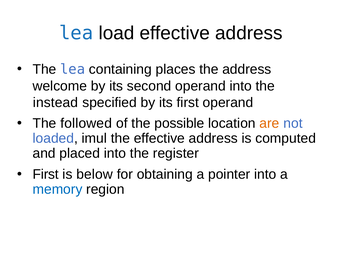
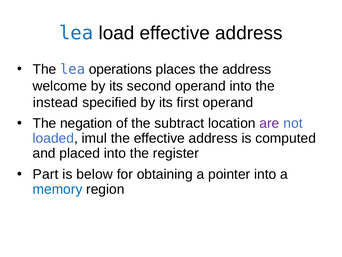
containing: containing -> operations (120, 69)
followed: followed -> negation (86, 123)
possible: possible -> subtract (179, 123)
are colour: orange -> purple (269, 123)
First: First -> Part (46, 174)
